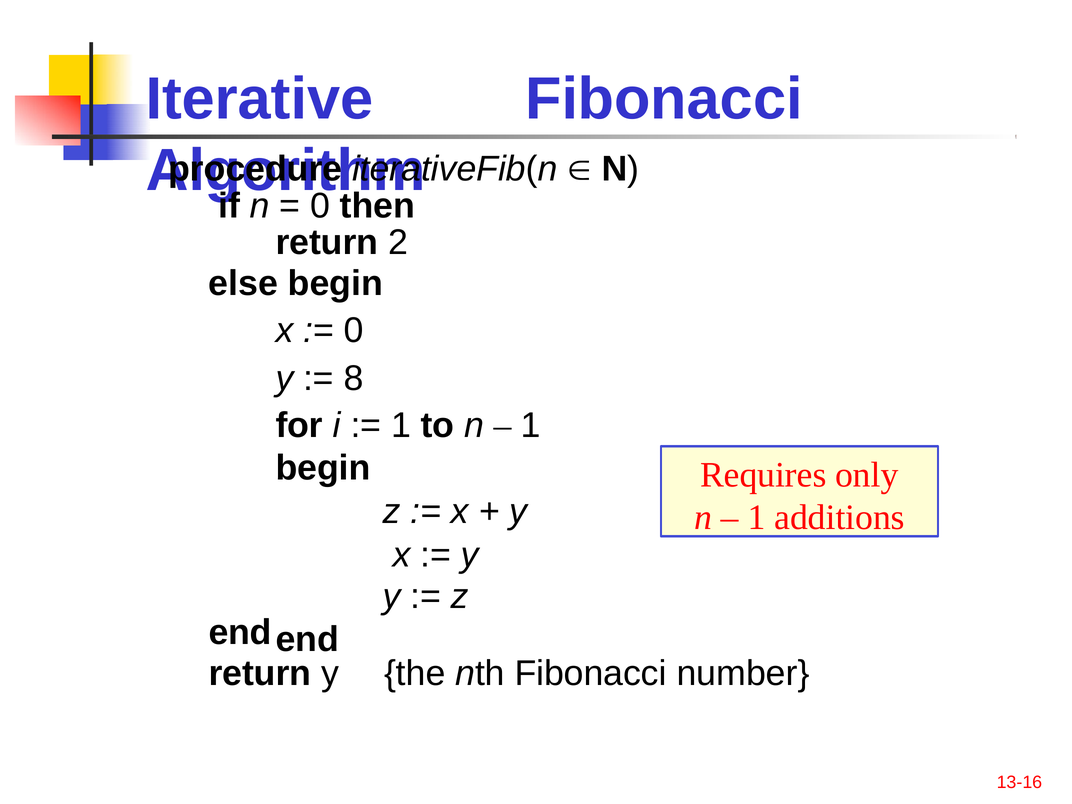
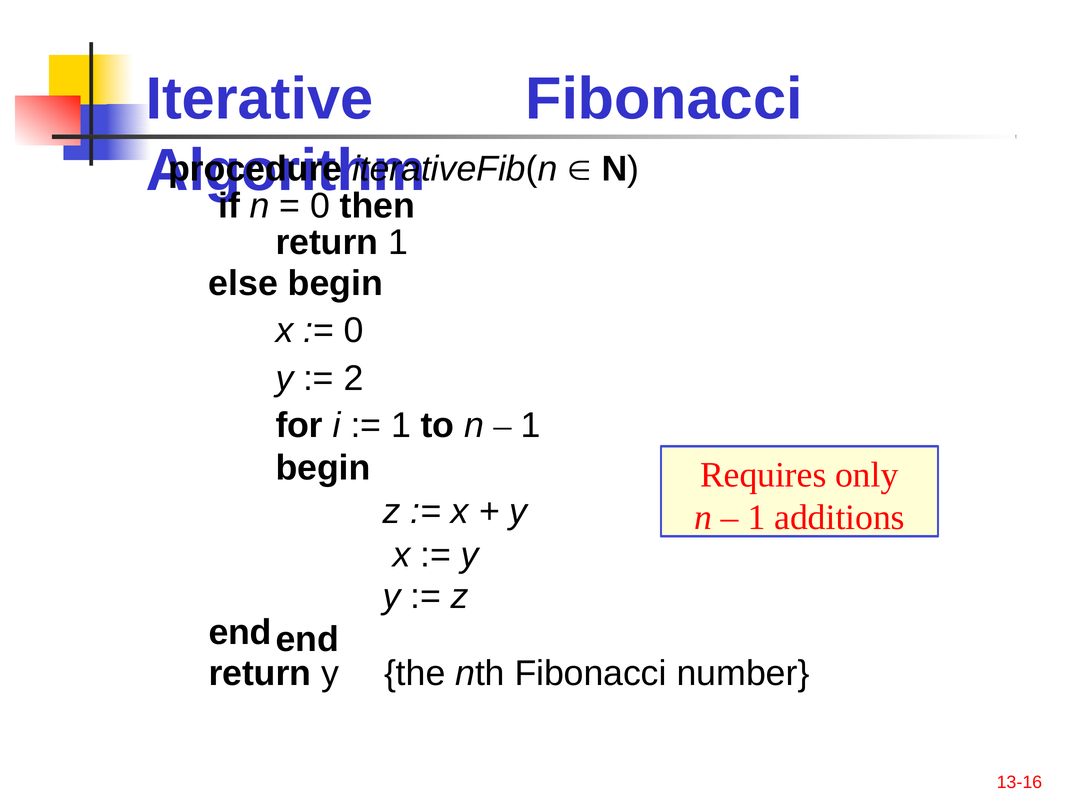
return 2: 2 -> 1 (398, 243)
8: 8 -> 2 (354, 378)
